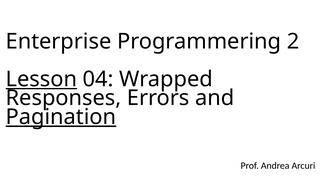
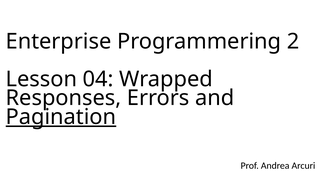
Lesson underline: present -> none (41, 79)
